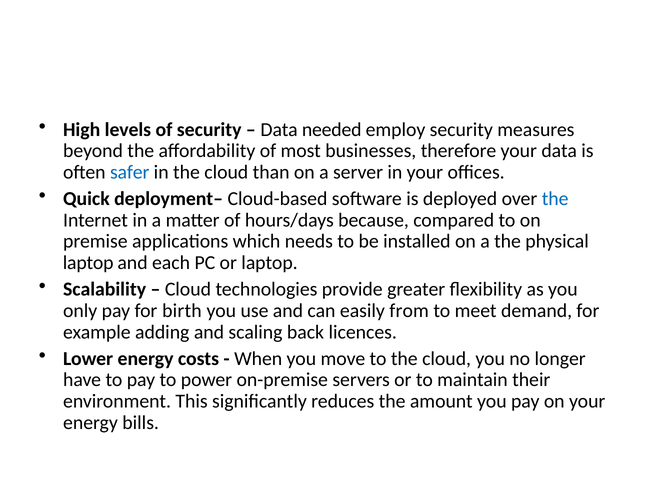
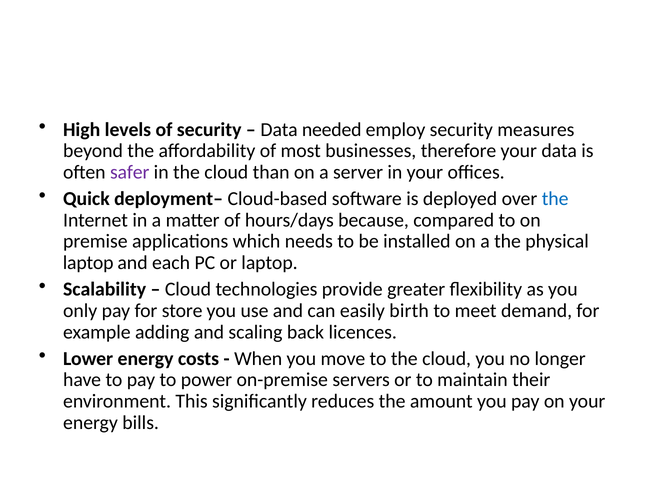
safer colour: blue -> purple (130, 172)
birth: birth -> store (182, 311)
from: from -> birth (409, 311)
